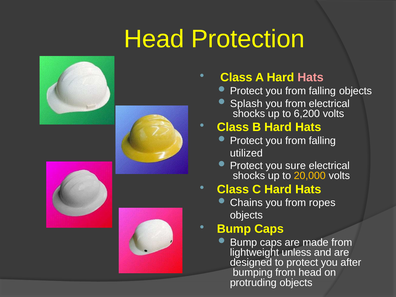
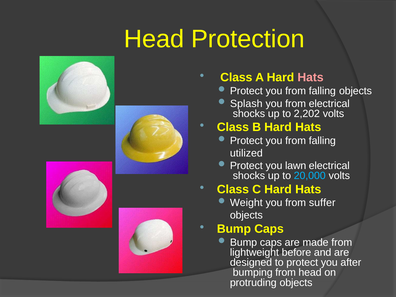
6,200: 6,200 -> 2,202 (307, 114)
sure: sure -> lawn (296, 166)
20,000 colour: yellow -> light blue (310, 176)
Chains: Chains -> Weight (246, 203)
ropes: ropes -> suffer (322, 203)
unless: unless -> before (296, 253)
